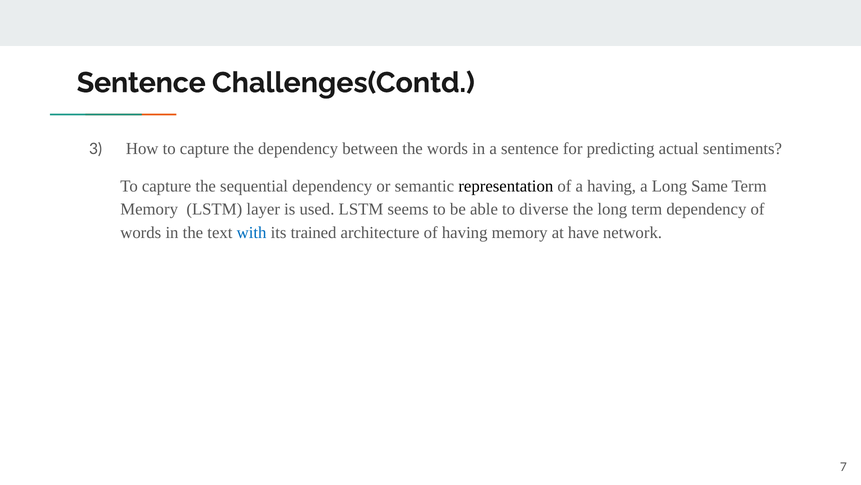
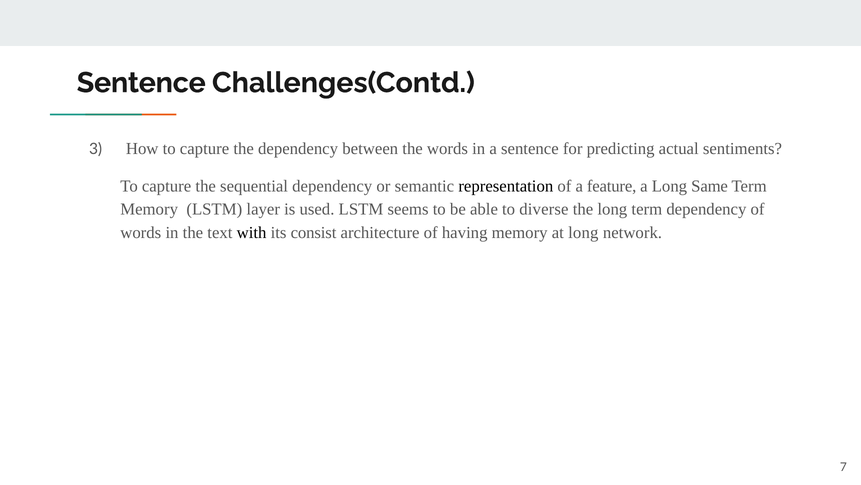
a having: having -> feature (612, 186)
with colour: blue -> black (252, 232)
trained: trained -> consist (314, 232)
at have: have -> long (583, 232)
